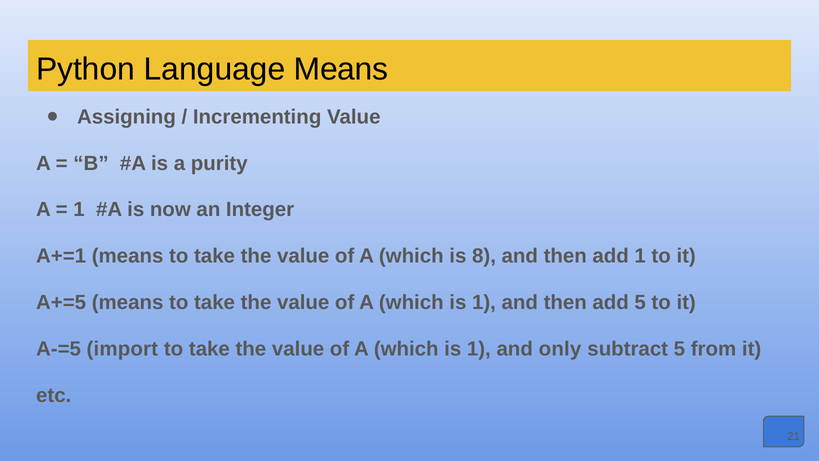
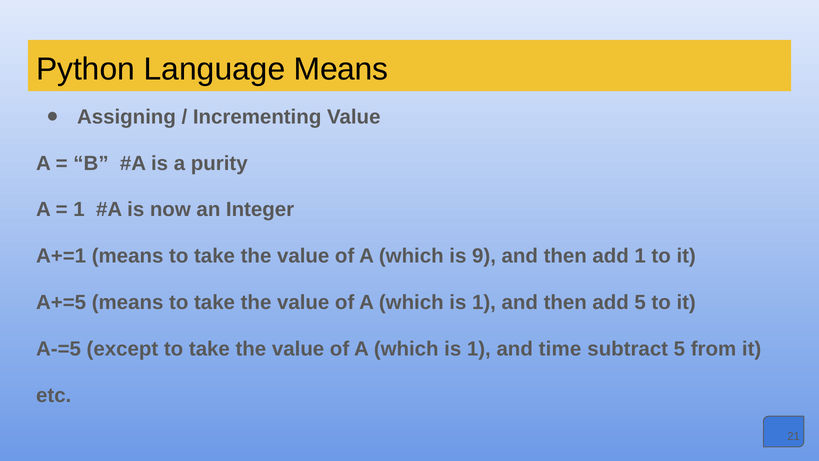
8: 8 -> 9 (484, 256)
import: import -> except (122, 349)
only: only -> time (560, 349)
